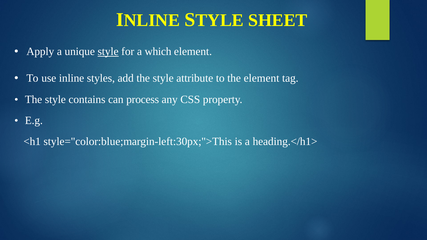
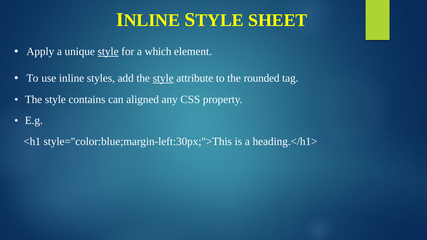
style underline: none -> present (163, 78)
the element: element -> rounded (262, 78)
process: process -> aligned (143, 99)
